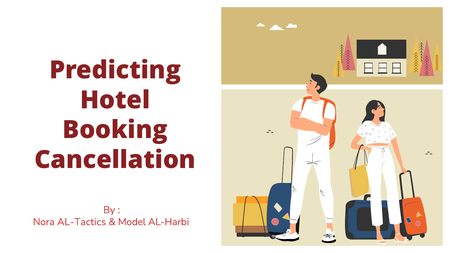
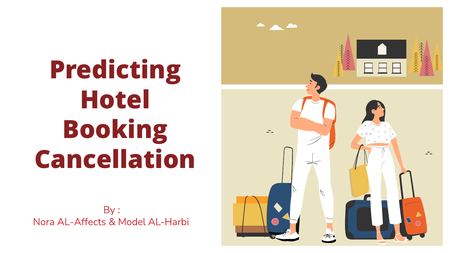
AL-Tactics: AL-Tactics -> AL-Affects (82, 222)
